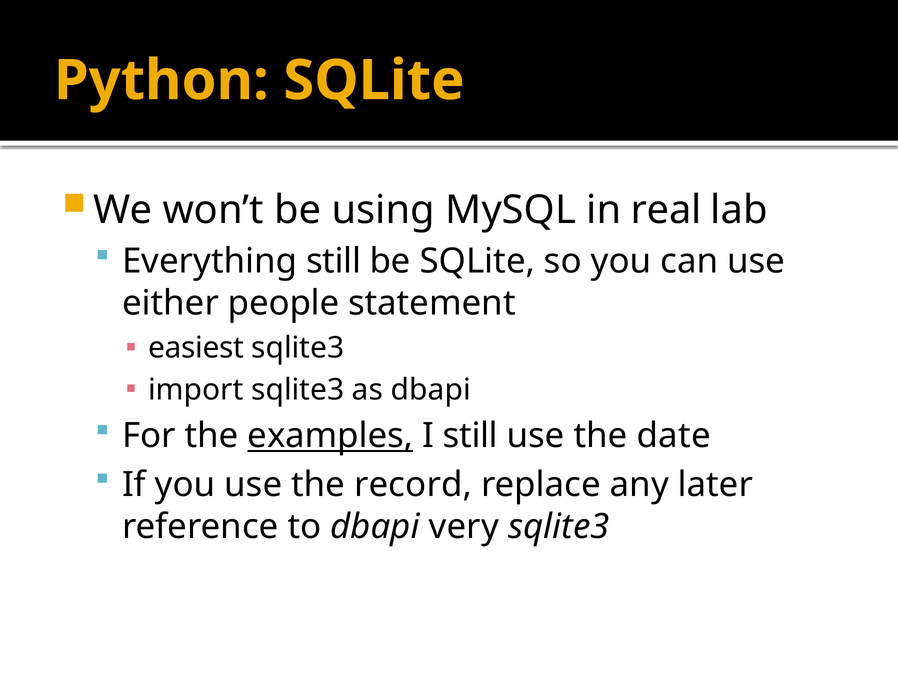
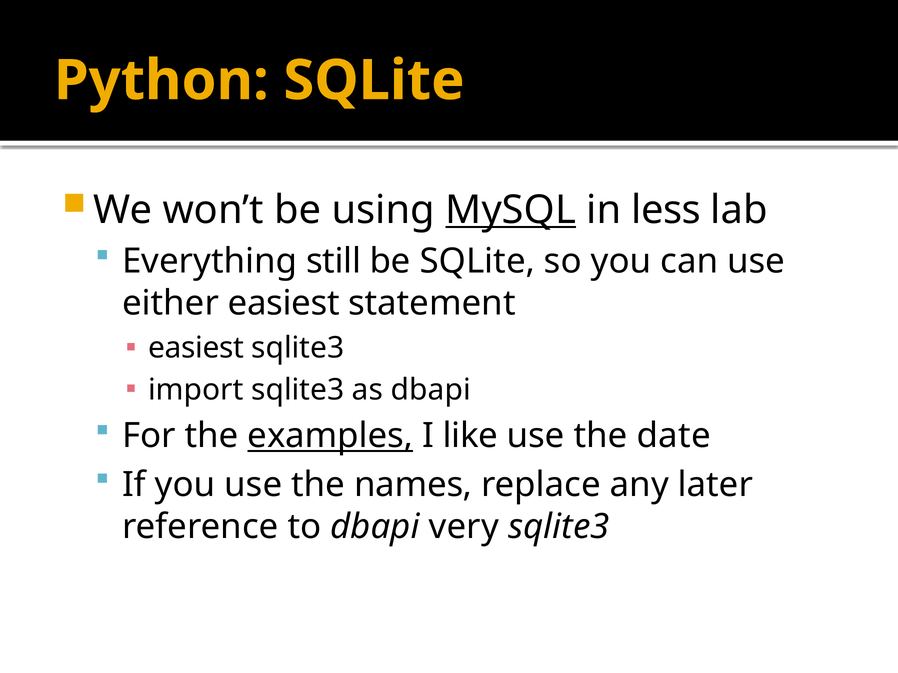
MySQL underline: none -> present (511, 210)
real: real -> less (666, 210)
either people: people -> easiest (284, 304)
I still: still -> like (470, 436)
record: record -> names (413, 485)
